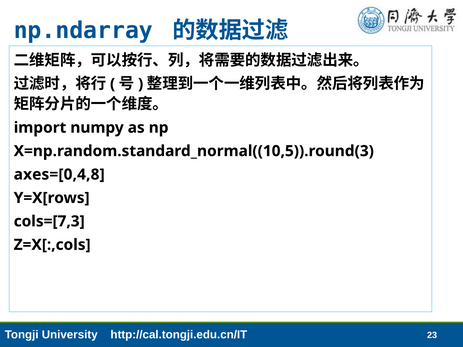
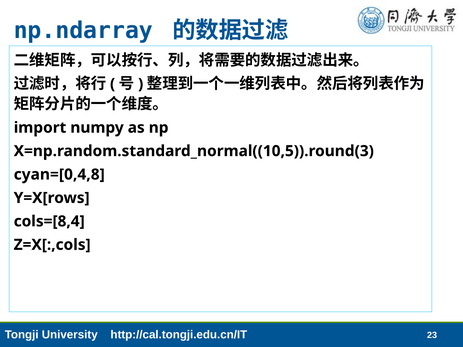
axes=[0,4,8: axes=[0,4,8 -> cyan=[0,4,8 (59, 175)
cols=[7,3: cols=[7,3 -> cols=[8,4 (49, 221)
